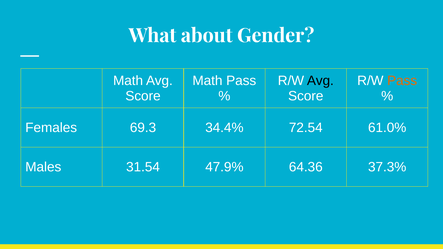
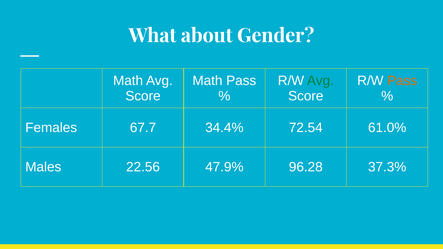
Avg colour: black -> green (320, 81)
69.3: 69.3 -> 67.7 (143, 128)
31.54: 31.54 -> 22.56 (143, 167)
64.36: 64.36 -> 96.28 (306, 167)
